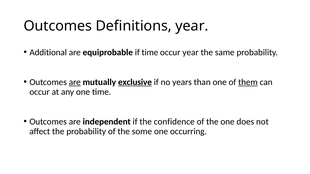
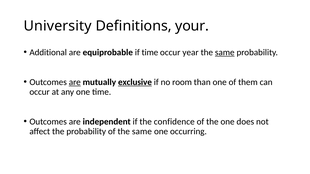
Outcomes: Outcomes -> University (58, 26)
Definitions year: year -> your (192, 26)
same underline: none -> present (225, 52)
years: years -> room (182, 82)
them underline: present -> none (248, 82)
of the some: some -> same (142, 132)
